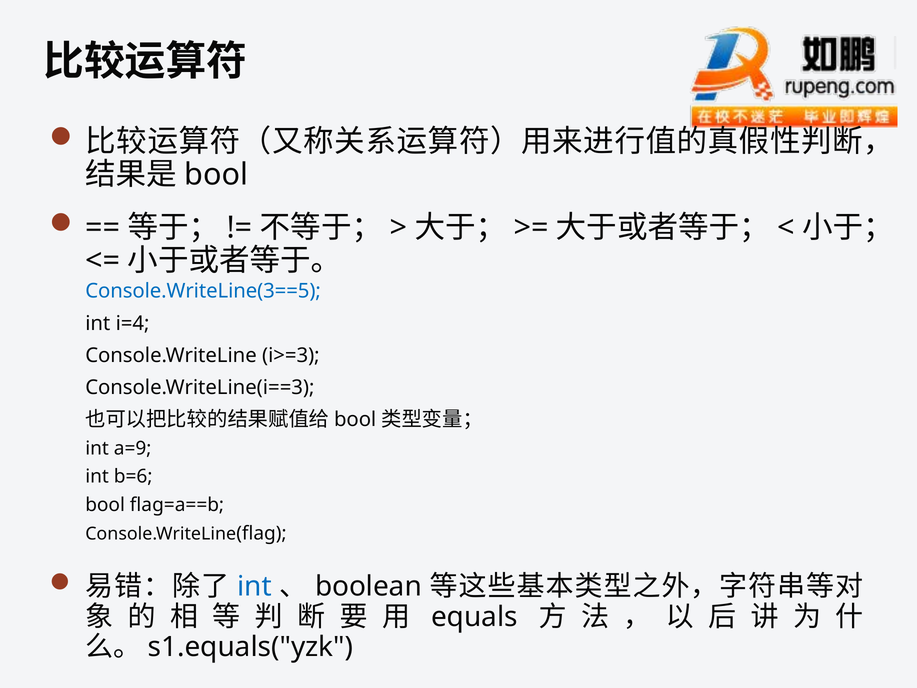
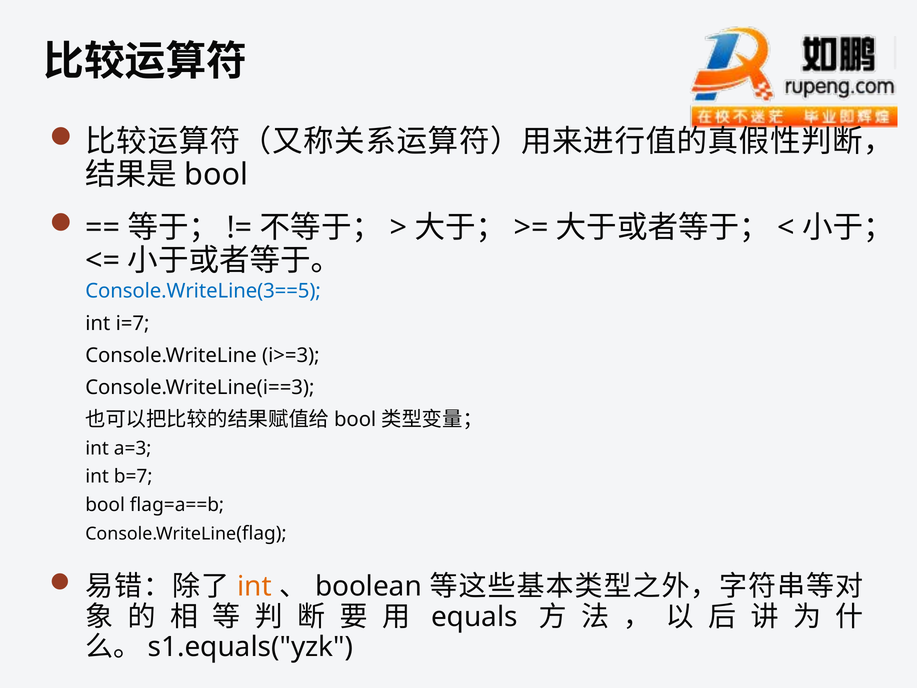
i=4: i=4 -> i=7 (133, 323)
a=9: a=9 -> a=3 (133, 448)
b=6: b=6 -> b=7 (133, 476)
int colour: blue -> orange (254, 586)
